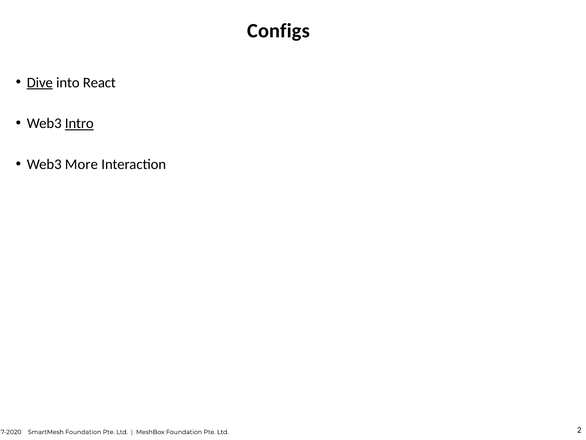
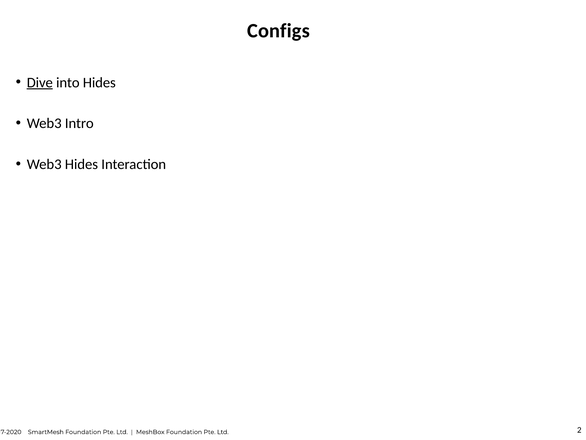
into React: React -> Hides (99, 82)
Intro underline: present -> none (79, 123)
Web3 More: More -> Hides (81, 164)
